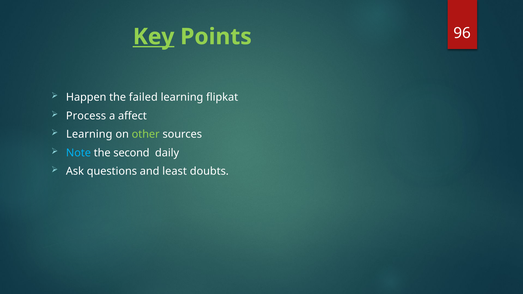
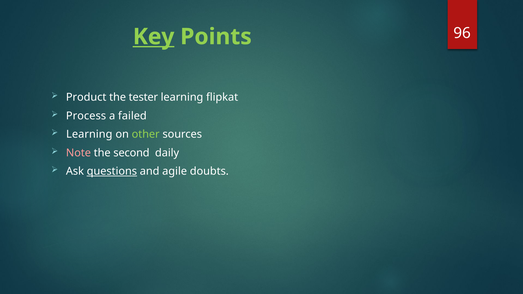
Happen: Happen -> Product (86, 97)
failed: failed -> tester (143, 97)
affect: affect -> failed (132, 116)
Note colour: light blue -> pink (78, 153)
questions underline: none -> present (112, 171)
least: least -> agile (175, 171)
